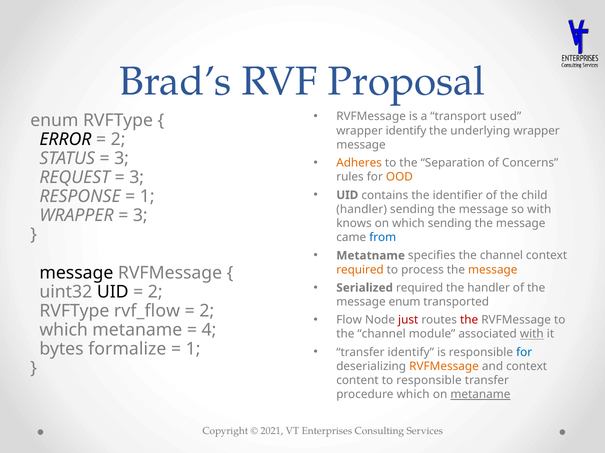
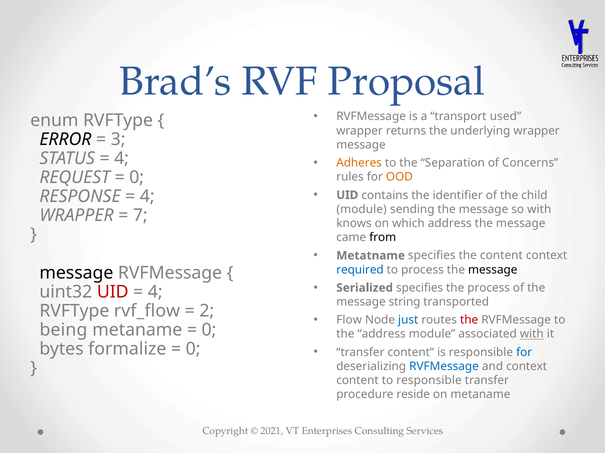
wrapper identify: identify -> returns (406, 131)
2: 2 -> 3 (118, 140)
3: 3 -> 4 (122, 159)
3: 3 -> 0 (137, 178)
1: 1 -> 4 (147, 197)
handler: handler -> module (362, 210)
3: 3 -> 7 (140, 216)
which sending: sending -> address (450, 224)
from colour: blue -> black (383, 238)
specifies the channel: channel -> content (501, 256)
required colour: orange -> blue (360, 270)
message colour: orange -> black (493, 270)
Serialized required: required -> specifies (420, 288)
the handler: handler -> process (489, 288)
UID colour: black -> red (113, 292)
2: 2 -> 4 (155, 292)
message enum: enum -> string (405, 302)
just colour: red -> blue (408, 321)
which: which -> being (64, 330)
4: 4 -> 0 (209, 330)
channel: channel -> address (382, 335)
1: 1 -> 0 (193, 349)
transfer identify: identify -> content (411, 353)
RVFMessage colour: orange -> blue (444, 367)
procedure which: which -> reside (413, 395)
metaname underline: present -> none (480, 395)
